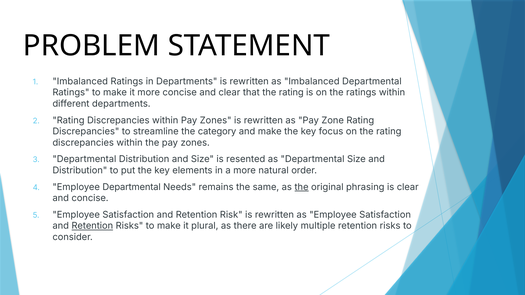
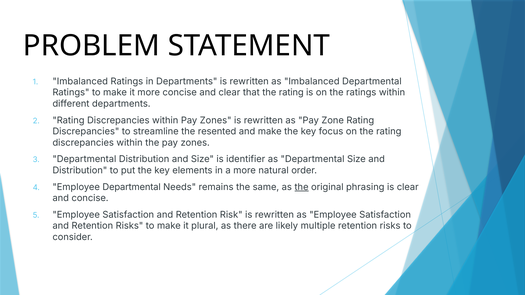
category: category -> resented (217, 132)
resented: resented -> identifier (246, 159)
Retention underline: present -> none (92, 226)
